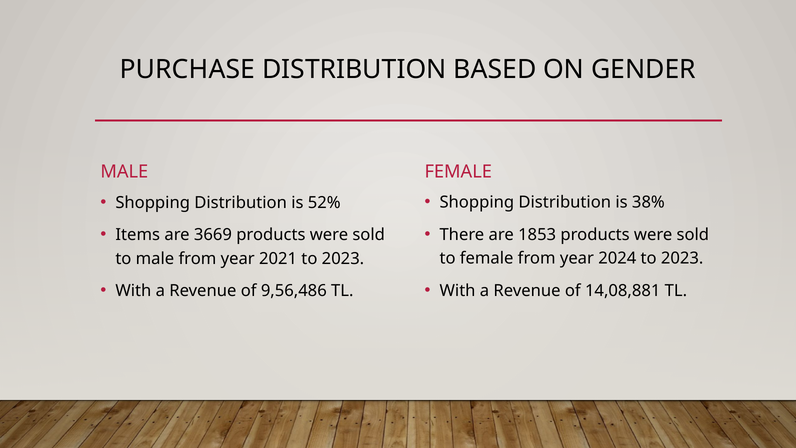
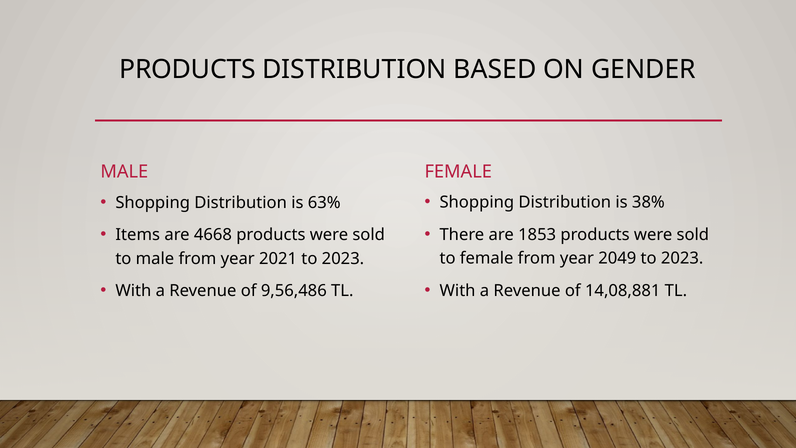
PURCHASE: PURCHASE -> PRODUCTS (188, 70)
52%: 52% -> 63% (324, 202)
3669: 3669 -> 4668 (213, 235)
2024: 2024 -> 2049 (617, 258)
